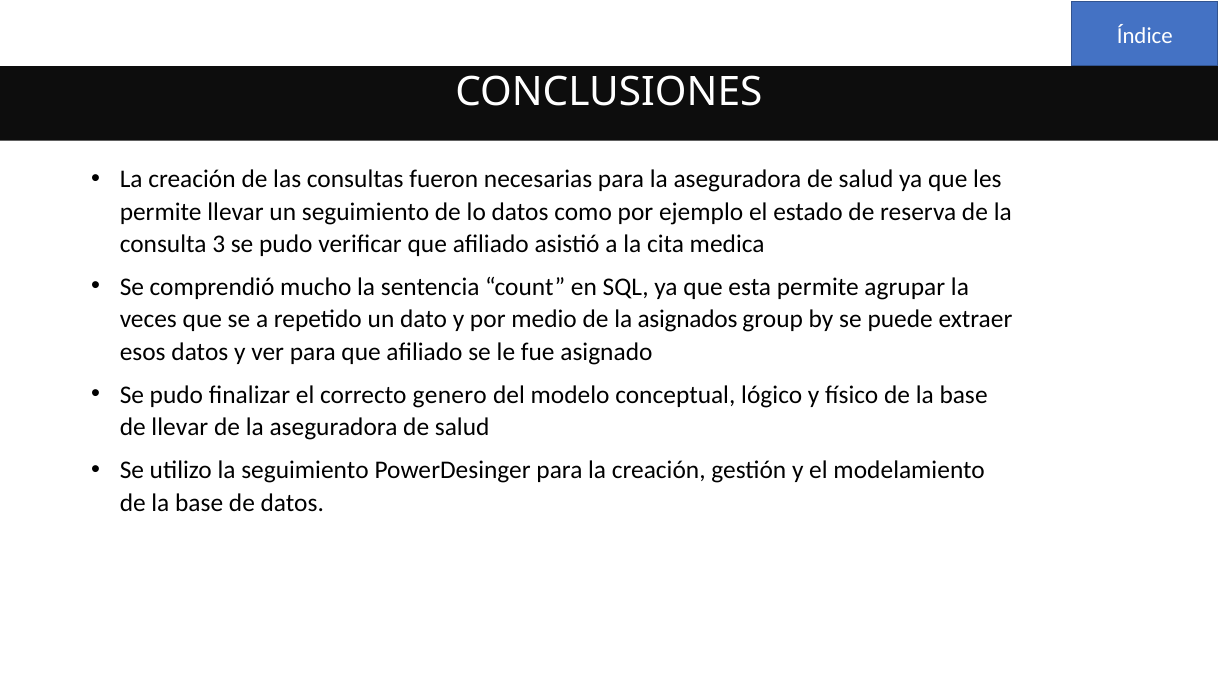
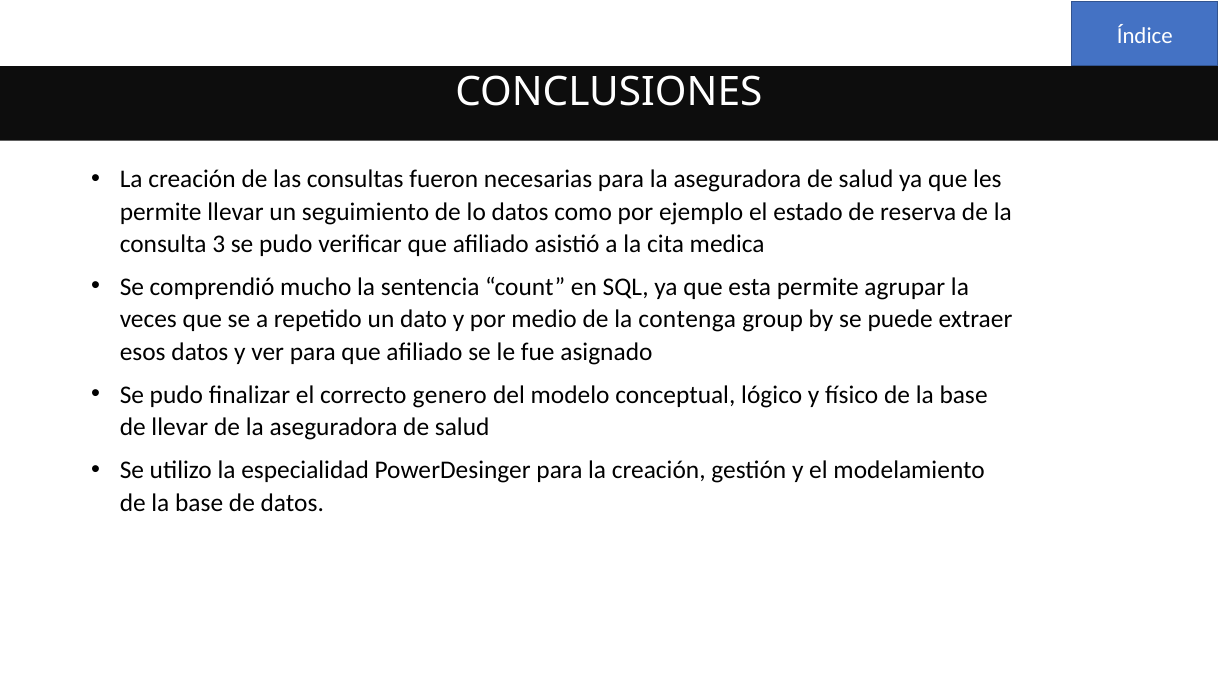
asignados: asignados -> contenga (687, 320)
la seguimiento: seguimiento -> especialidad (305, 470)
